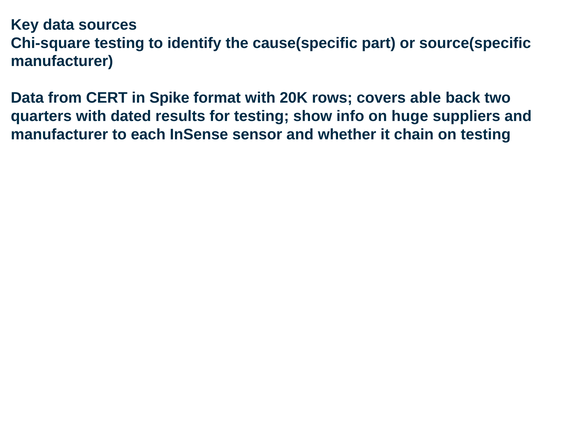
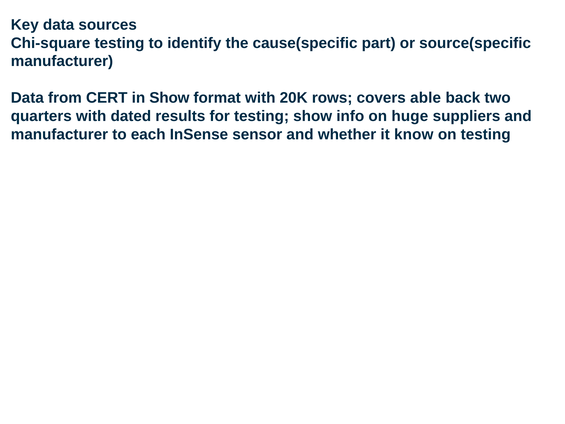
in Spike: Spike -> Show (169, 98)
chain: chain -> know (414, 134)
